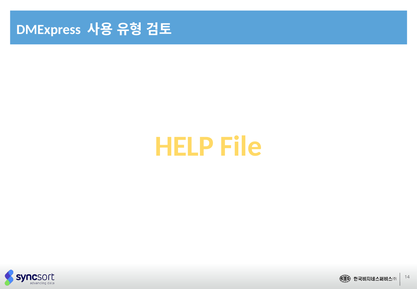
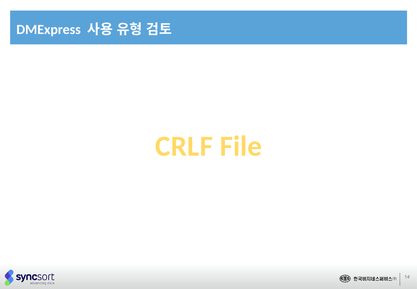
HELP: HELP -> CRLF (184, 146)
